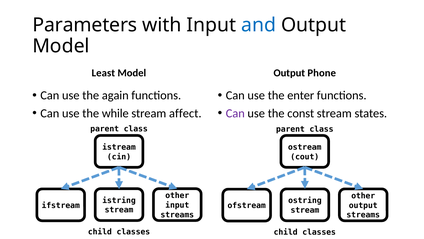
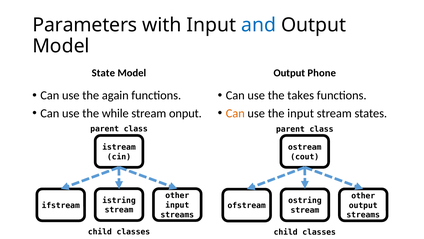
Least: Least -> State (103, 73)
enter: enter -> takes (301, 95)
affect: affect -> onput (185, 113)
Can colour: purple -> orange (235, 113)
the const: const -> input (301, 113)
